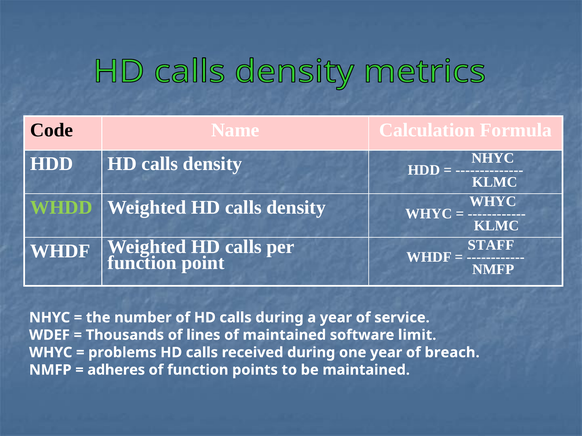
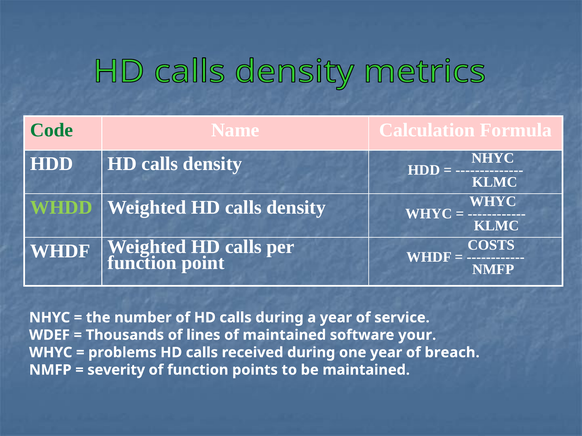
Code colour: black -> green (52, 130)
STAFF: STAFF -> COSTS (491, 245)
limit: limit -> your (417, 335)
adheres: adheres -> severity (116, 370)
